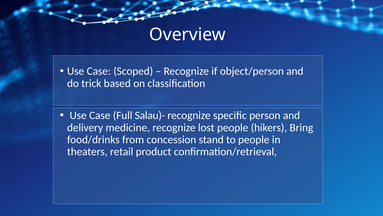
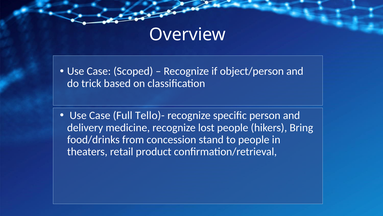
Salau)-: Salau)- -> Tello)- (150, 115)
